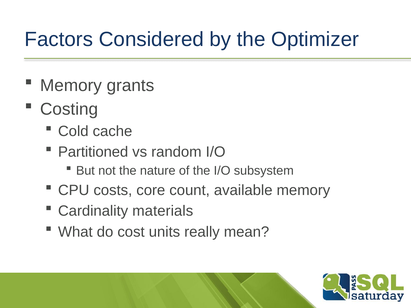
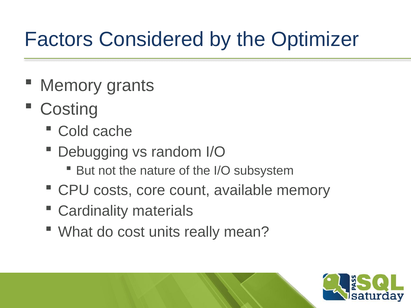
Partitioned: Partitioned -> Debugging (93, 152)
